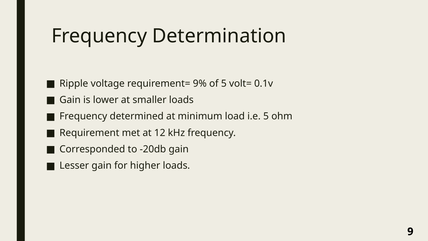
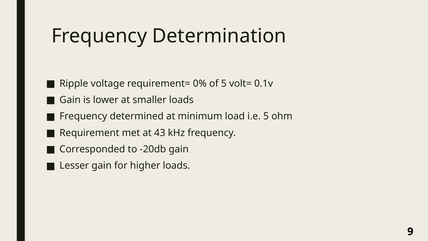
9%: 9% -> 0% (200, 83)
12: 12 -> 43 (160, 133)
